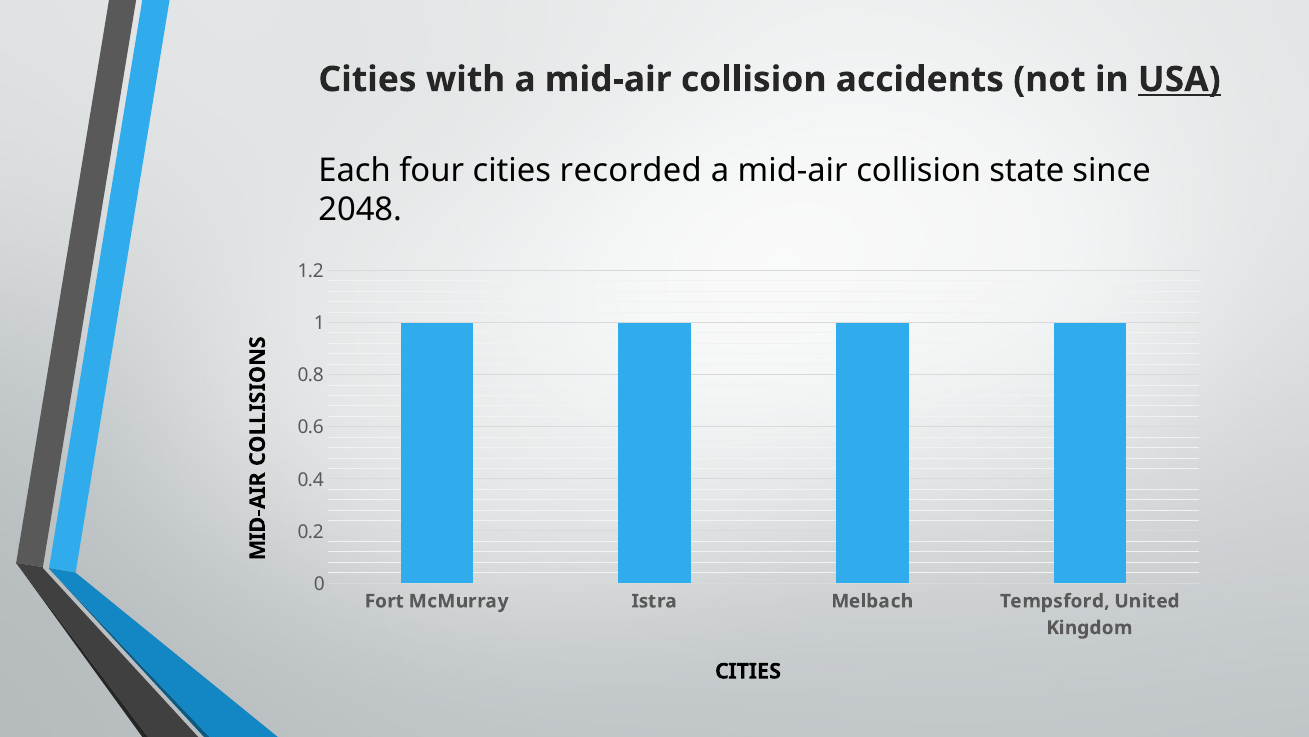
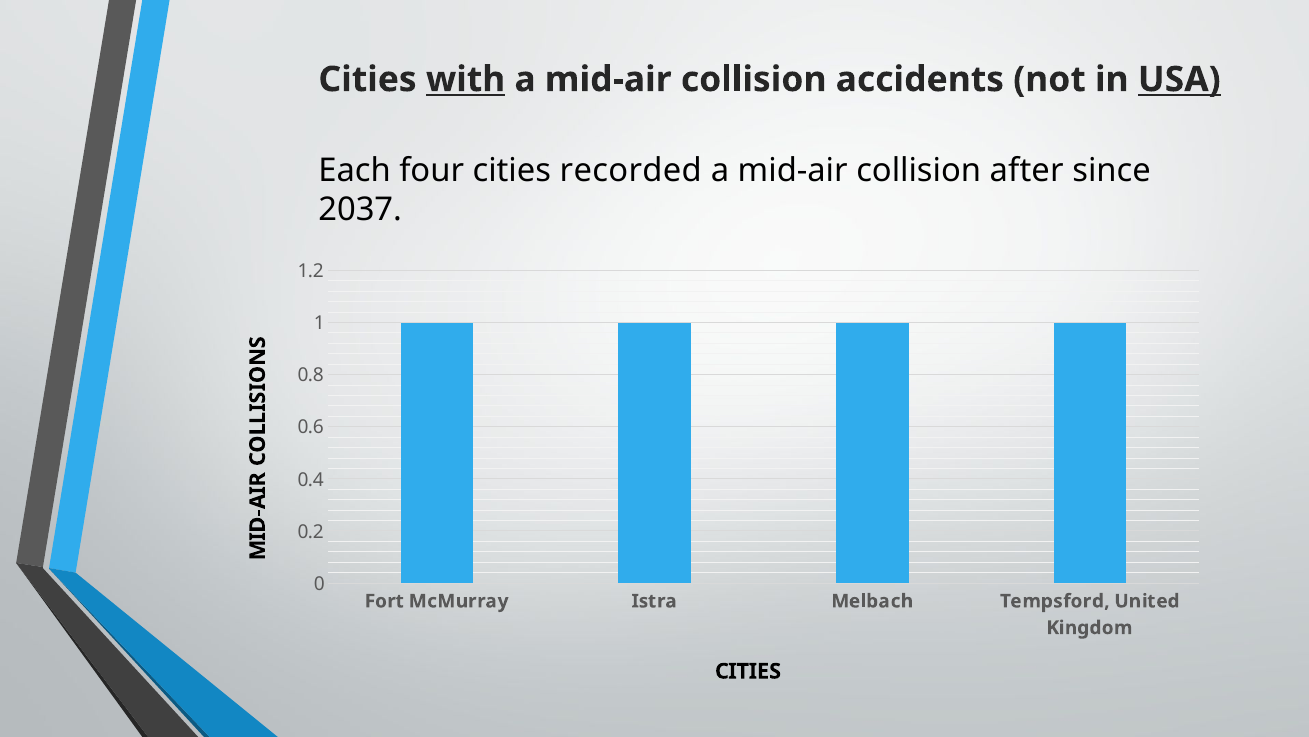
with underline: none -> present (466, 79)
state: state -> after (1027, 170)
2048: 2048 -> 2037 (360, 210)
